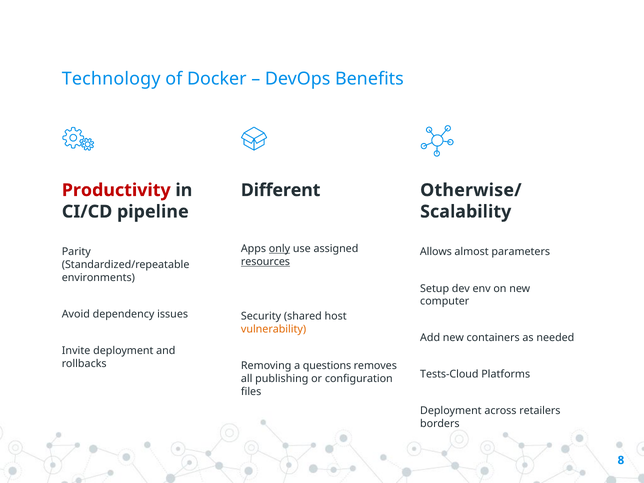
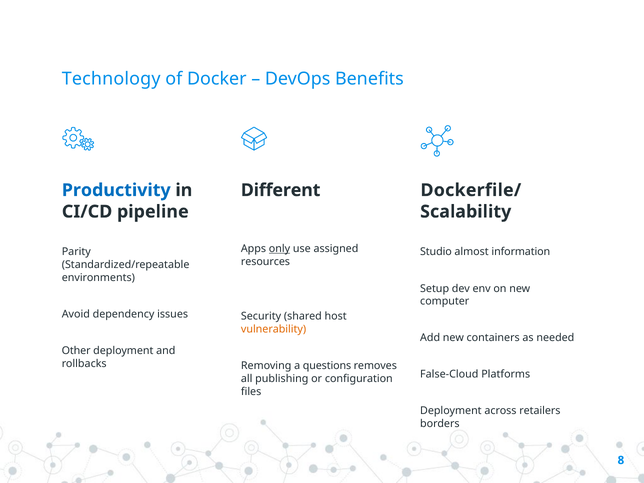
Productivity colour: red -> blue (116, 190)
Otherwise/: Otherwise/ -> Dockerfile/ (471, 190)
Allows: Allows -> Studio (436, 252)
parameters: parameters -> information (521, 252)
resources underline: present -> none (265, 262)
Invite: Invite -> Other (76, 351)
Tests-Cloud: Tests-Cloud -> False-Cloud (449, 374)
